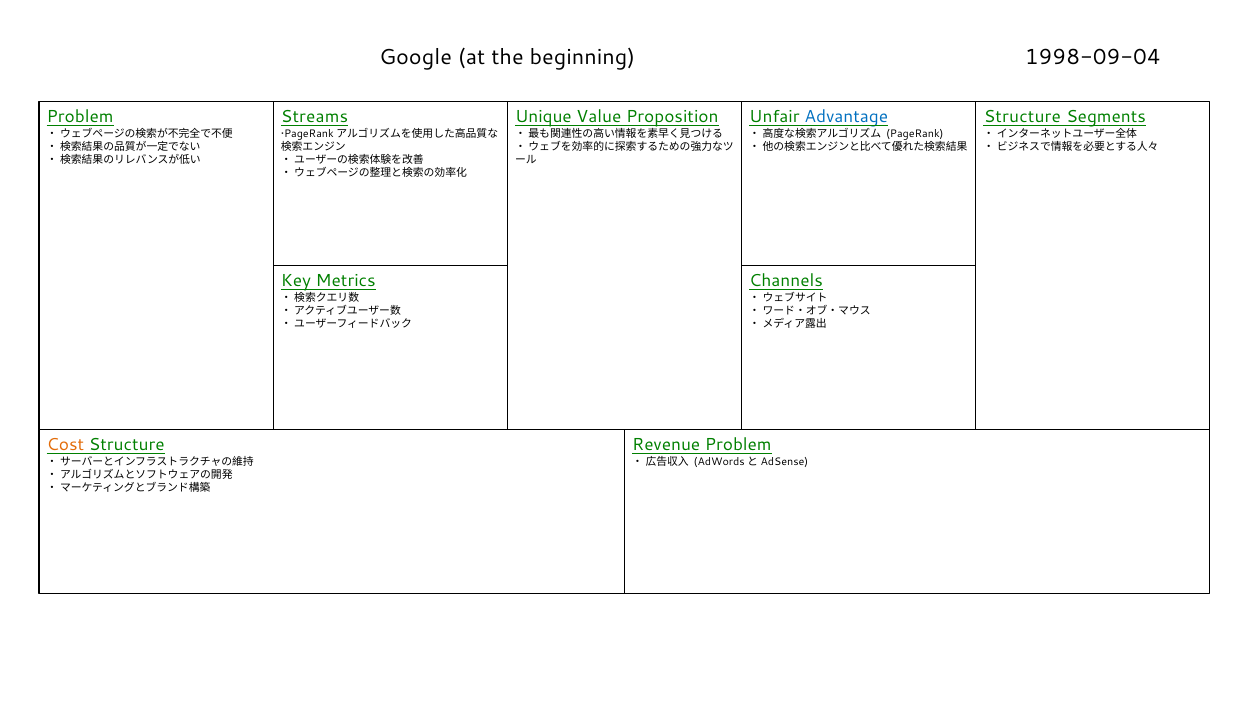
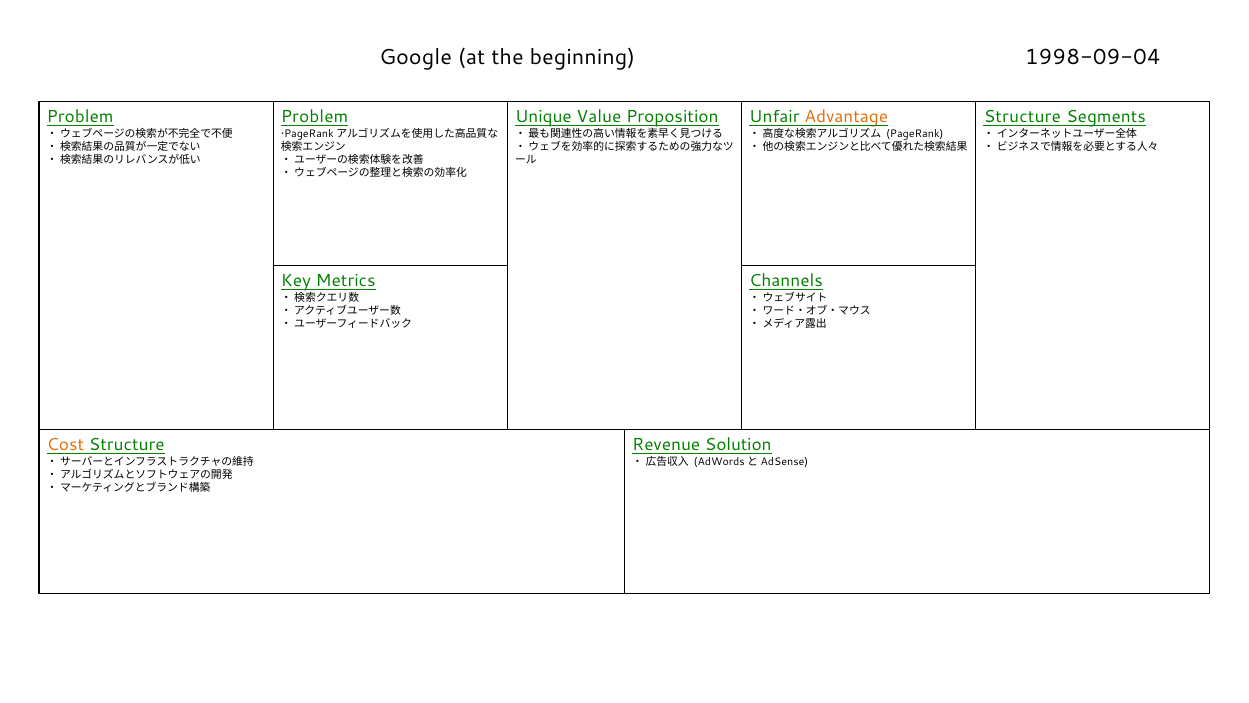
Streams: Streams -> Problem (315, 117)
Advantage colour: blue -> orange (846, 117)
Revenue Problem: Problem -> Solution (738, 445)
